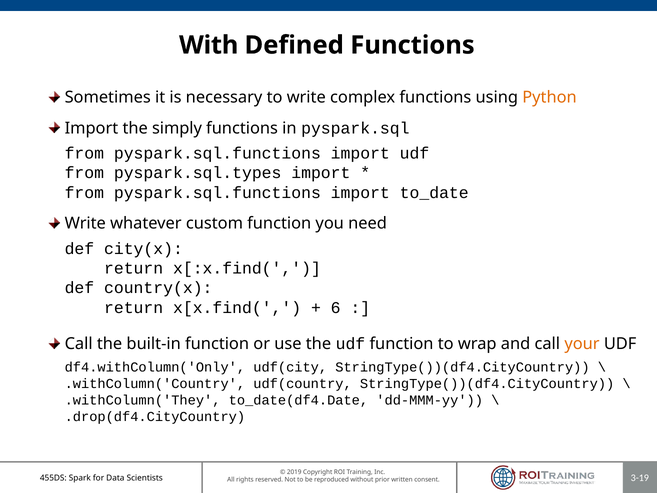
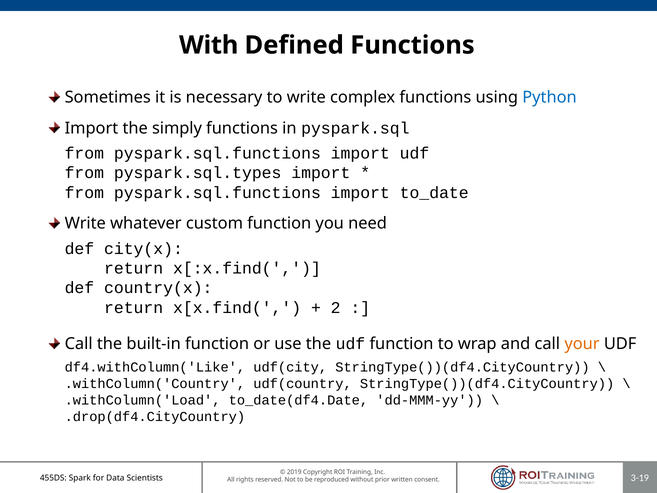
Python colour: orange -> blue (550, 97)
6: 6 -> 2 (336, 308)
df4.withColumn('Only: df4.withColumn('Only -> df4.withColumn('Like (155, 367)
.withColumn('They: .withColumn('They -> .withColumn('Load (143, 400)
